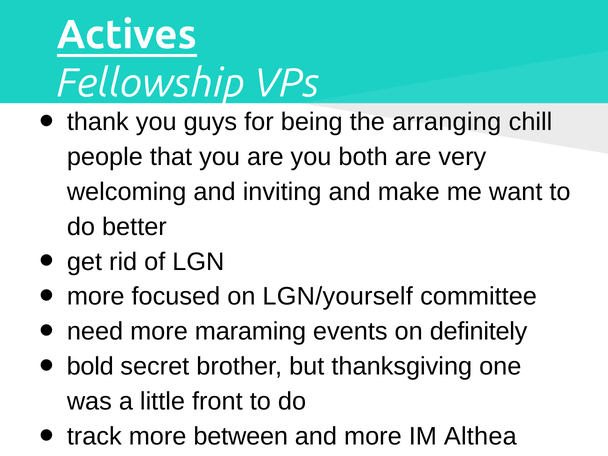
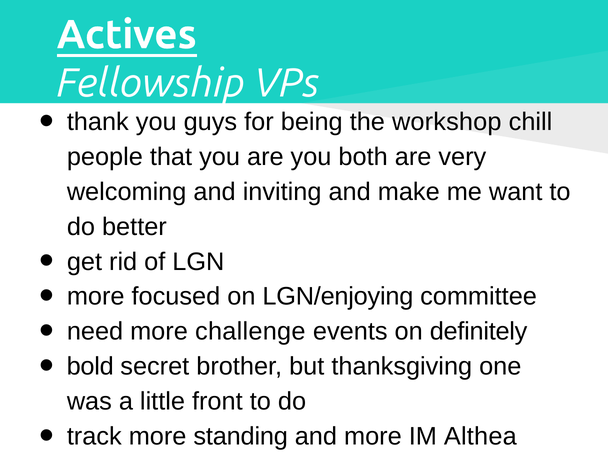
arranging: arranging -> workshop (447, 122)
LGN/yourself: LGN/yourself -> LGN/enjoying (338, 297)
maraming: maraming -> challenge (250, 332)
between: between -> standing (241, 436)
